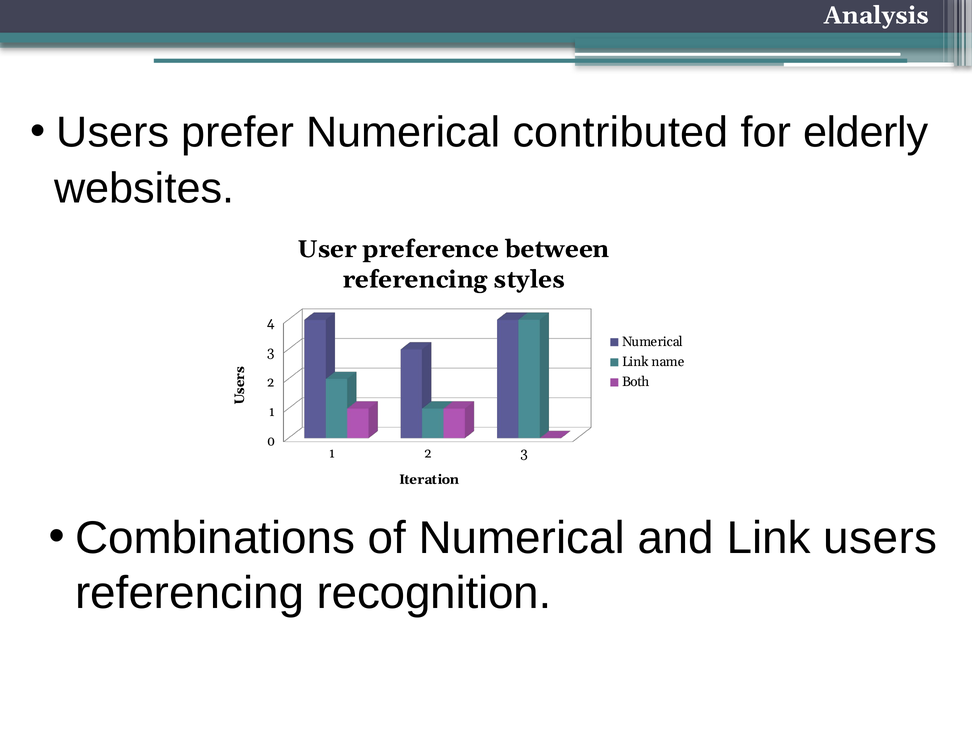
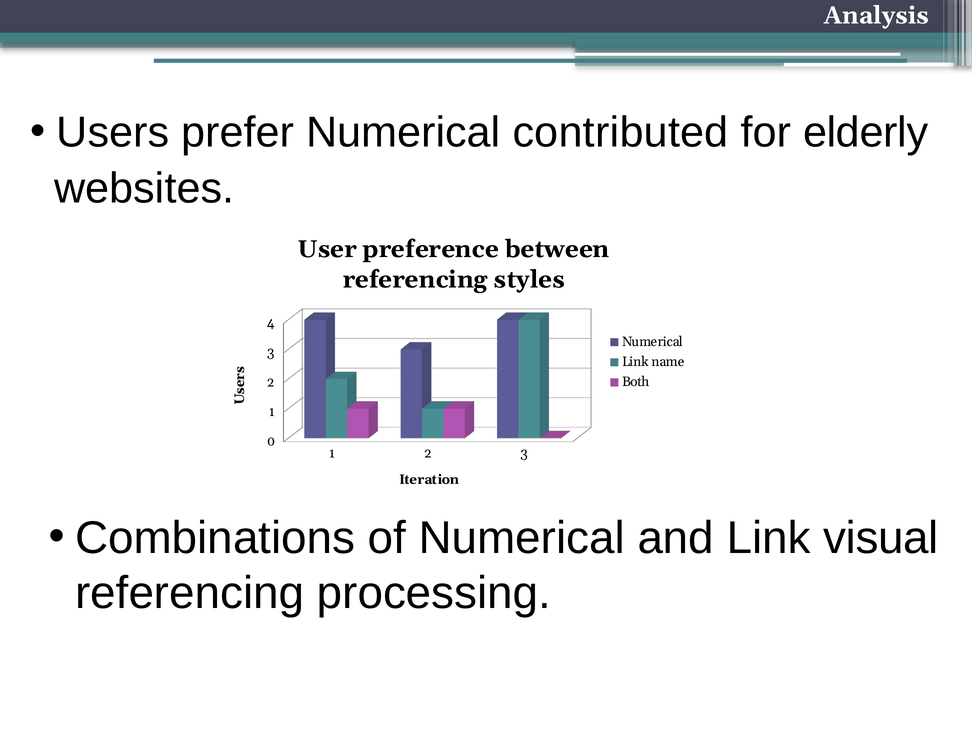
Link users: users -> visual (881, 538)
recognition: recognition -> processing (434, 593)
